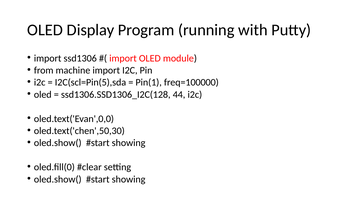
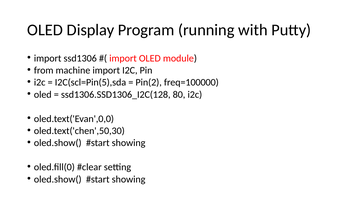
Pin(1: Pin(1 -> Pin(2 (149, 82)
44: 44 -> 80 (179, 94)
